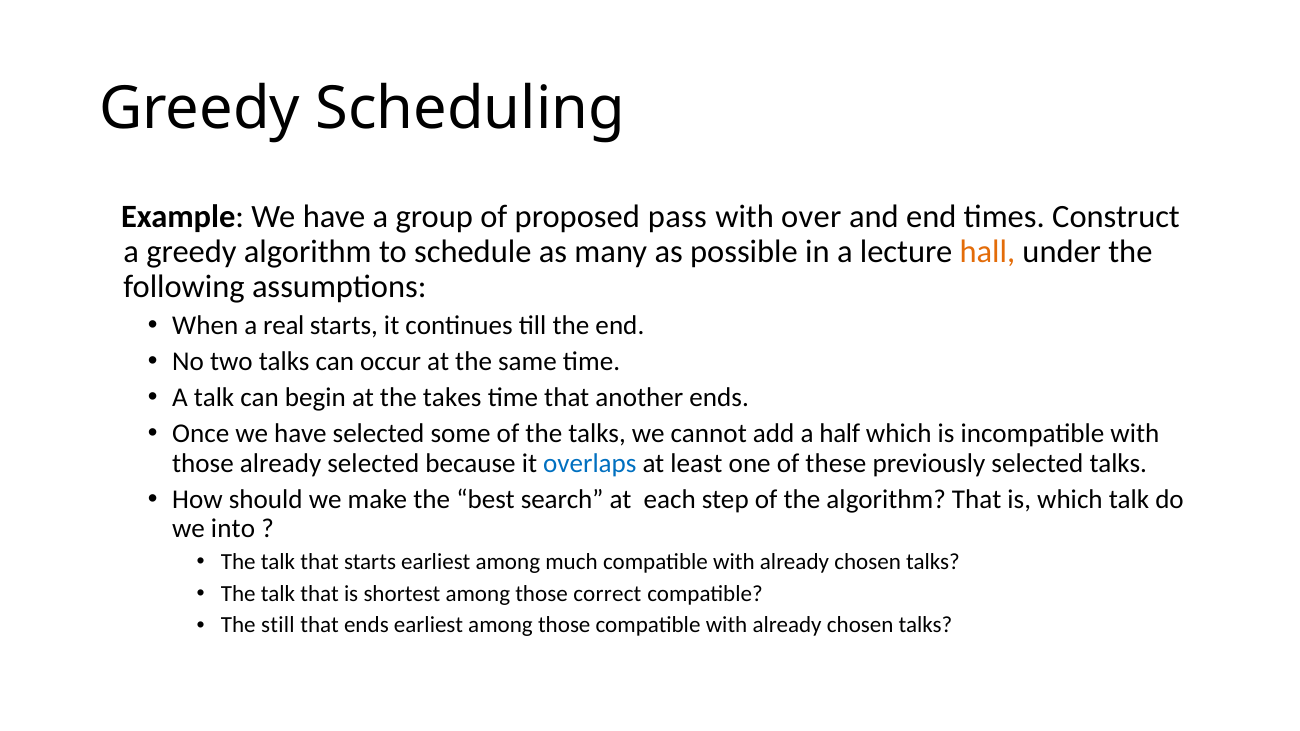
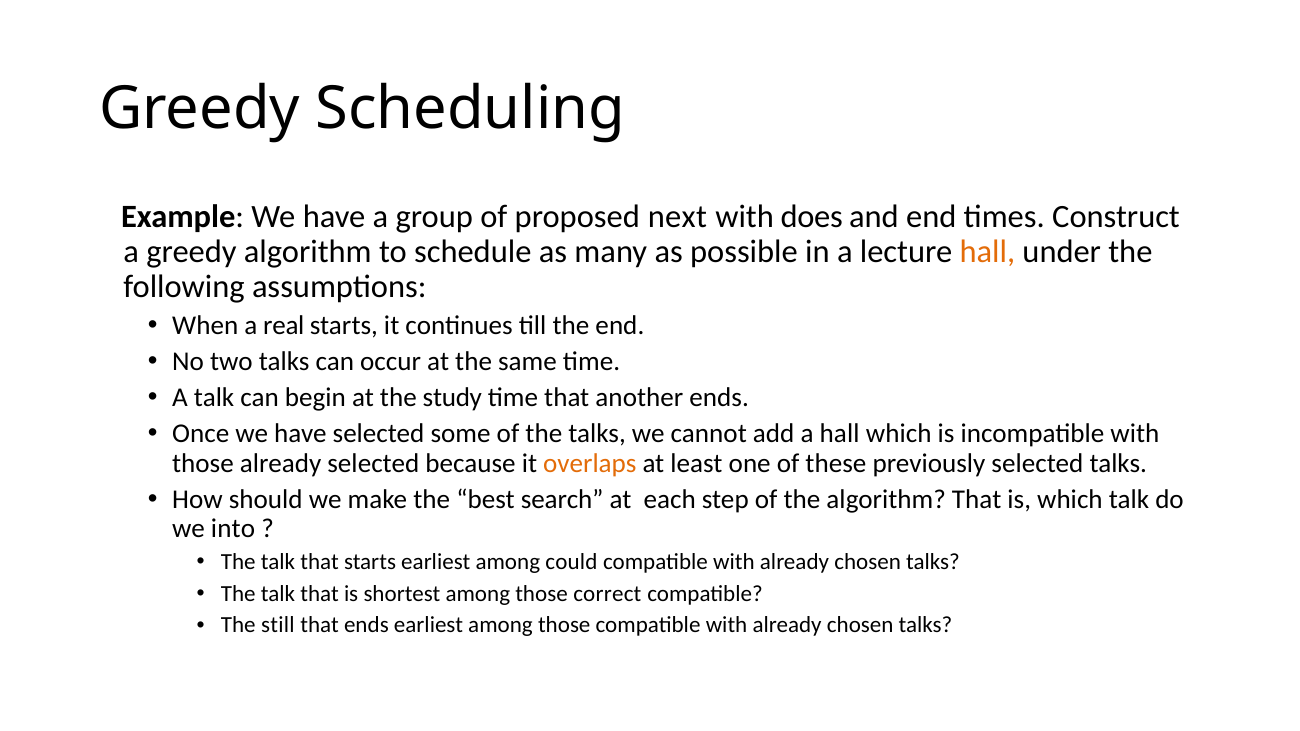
pass: pass -> next (677, 217)
over: over -> does (812, 217)
takes: takes -> study (452, 398)
a half: half -> hall (840, 434)
overlaps colour: blue -> orange (590, 463)
much: much -> could (571, 562)
